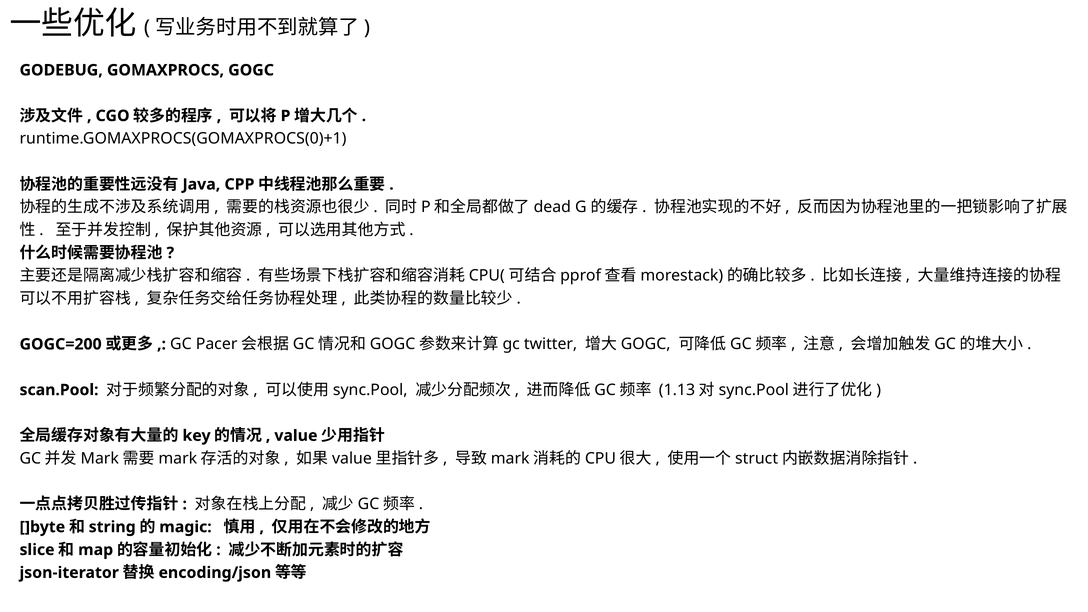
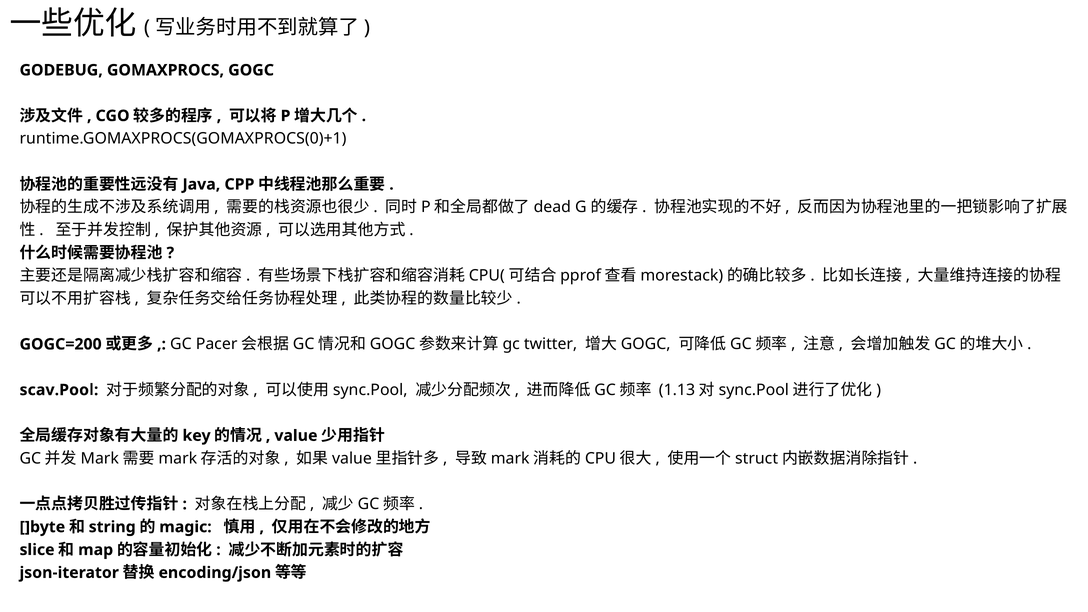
scan.Pool: scan.Pool -> scav.Pool (59, 390)
